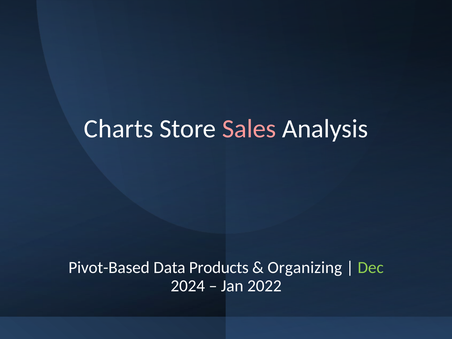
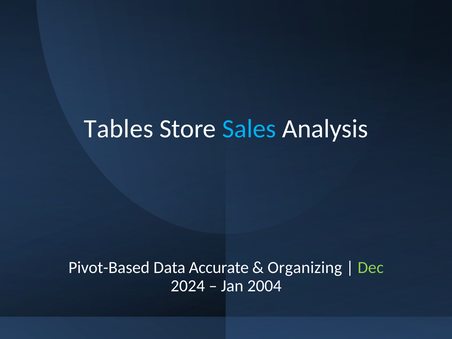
Charts: Charts -> Tables (119, 129)
Sales colour: pink -> light blue (249, 129)
Products: Products -> Accurate (219, 268)
2022: 2022 -> 2004 (264, 286)
